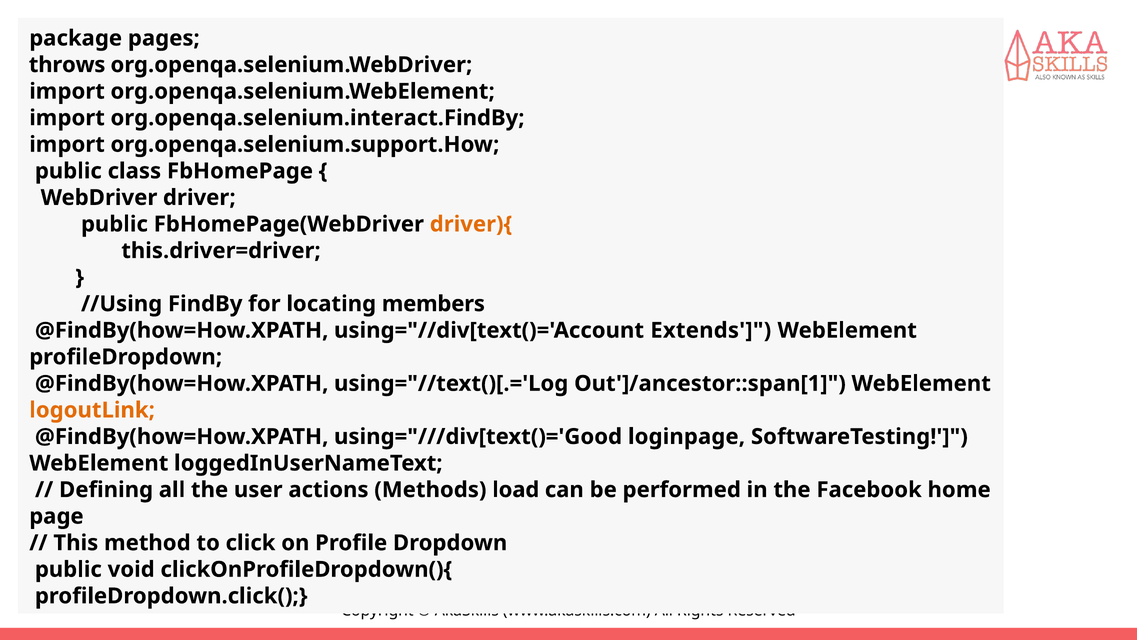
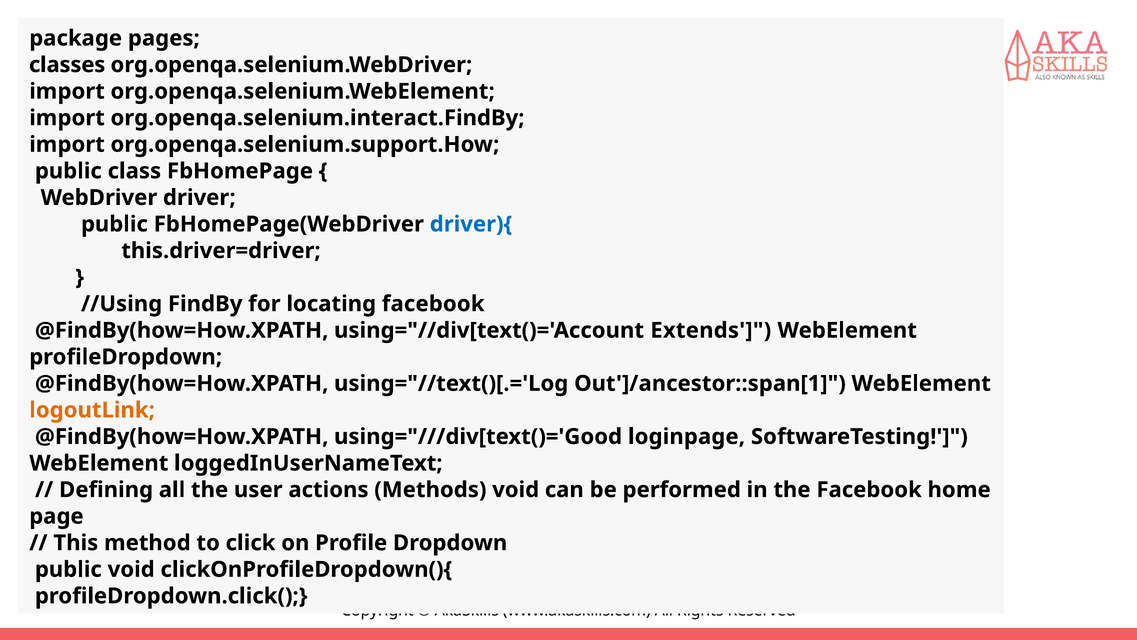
throws: throws -> classes (67, 65)
driver){ colour: orange -> blue (471, 224)
locating members: members -> facebook (433, 304)
Methods load: load -> void (516, 489)
